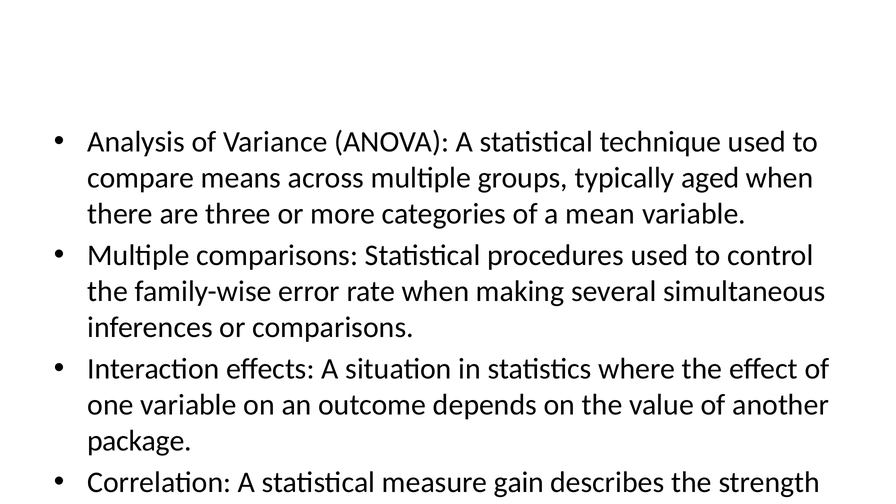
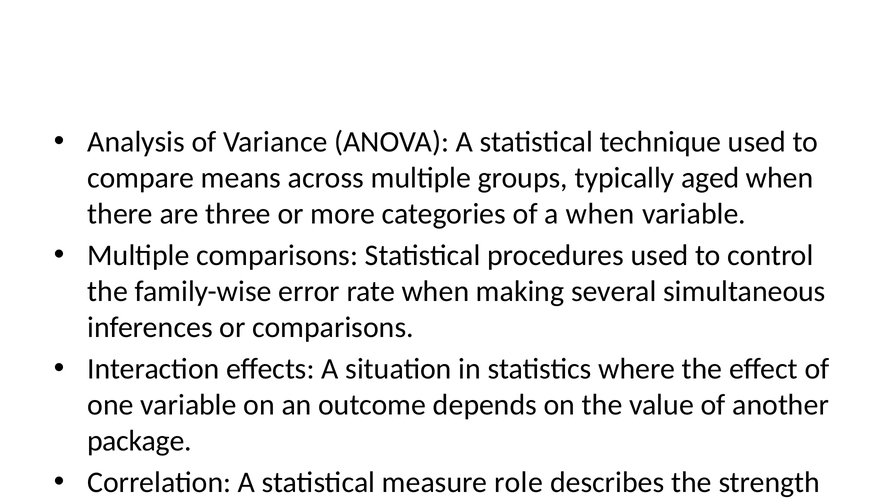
a mean: mean -> when (600, 214)
gain: gain -> role (518, 483)
